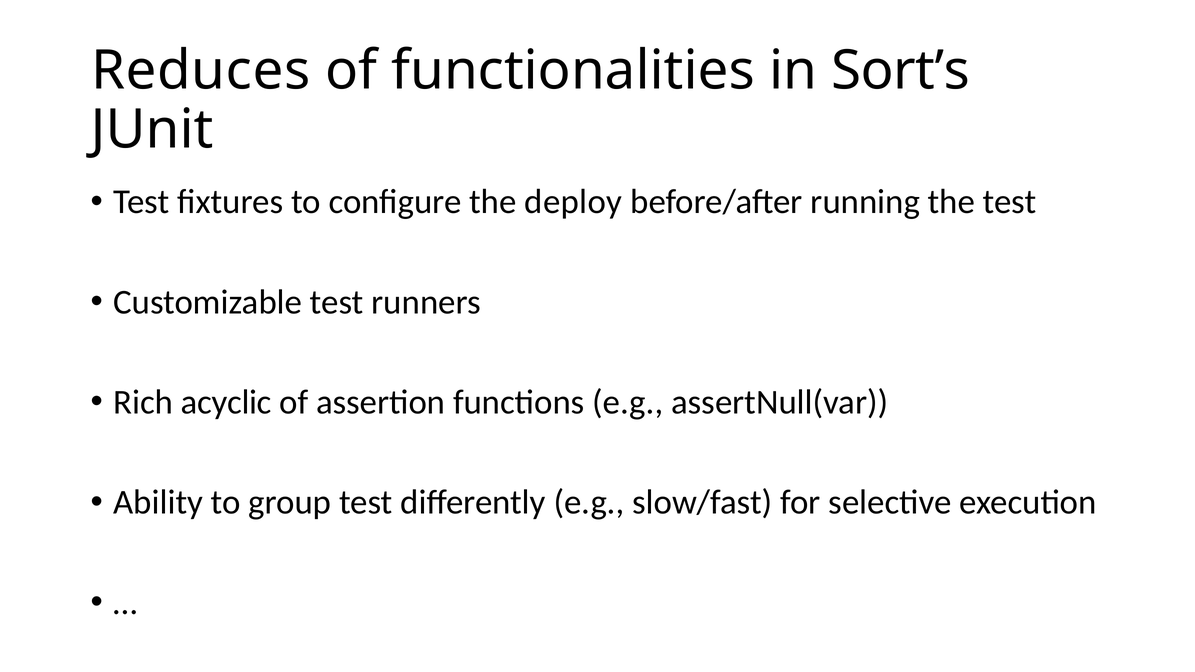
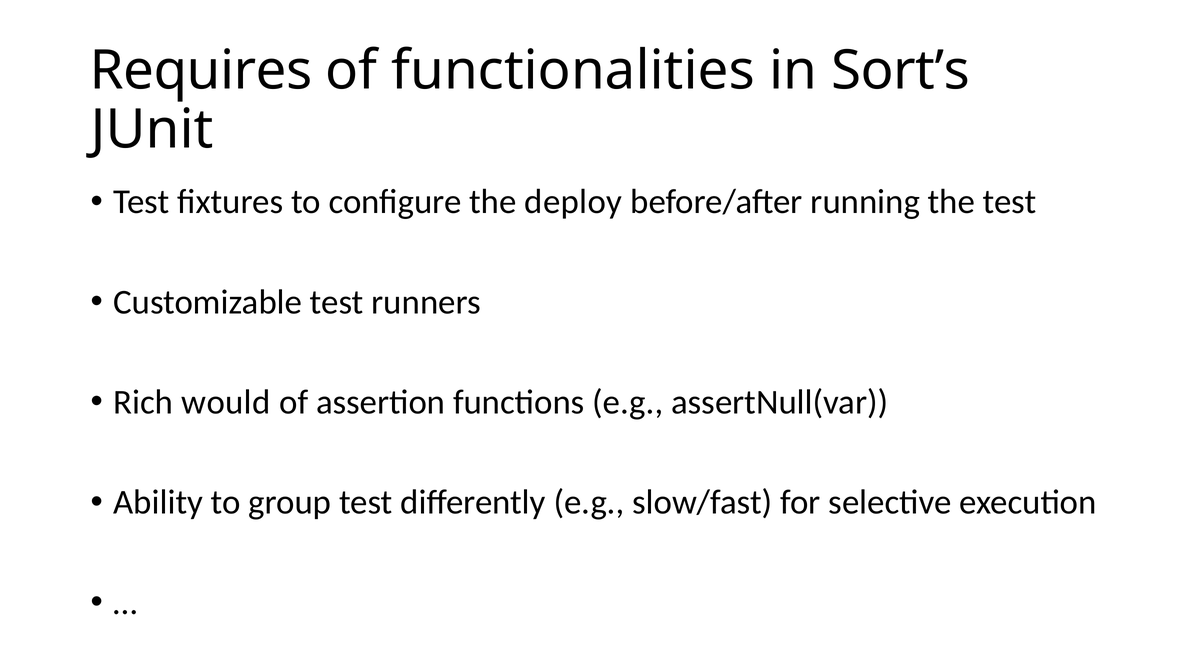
Reduces: Reduces -> Requires (201, 71)
acyclic: acyclic -> would (226, 402)
